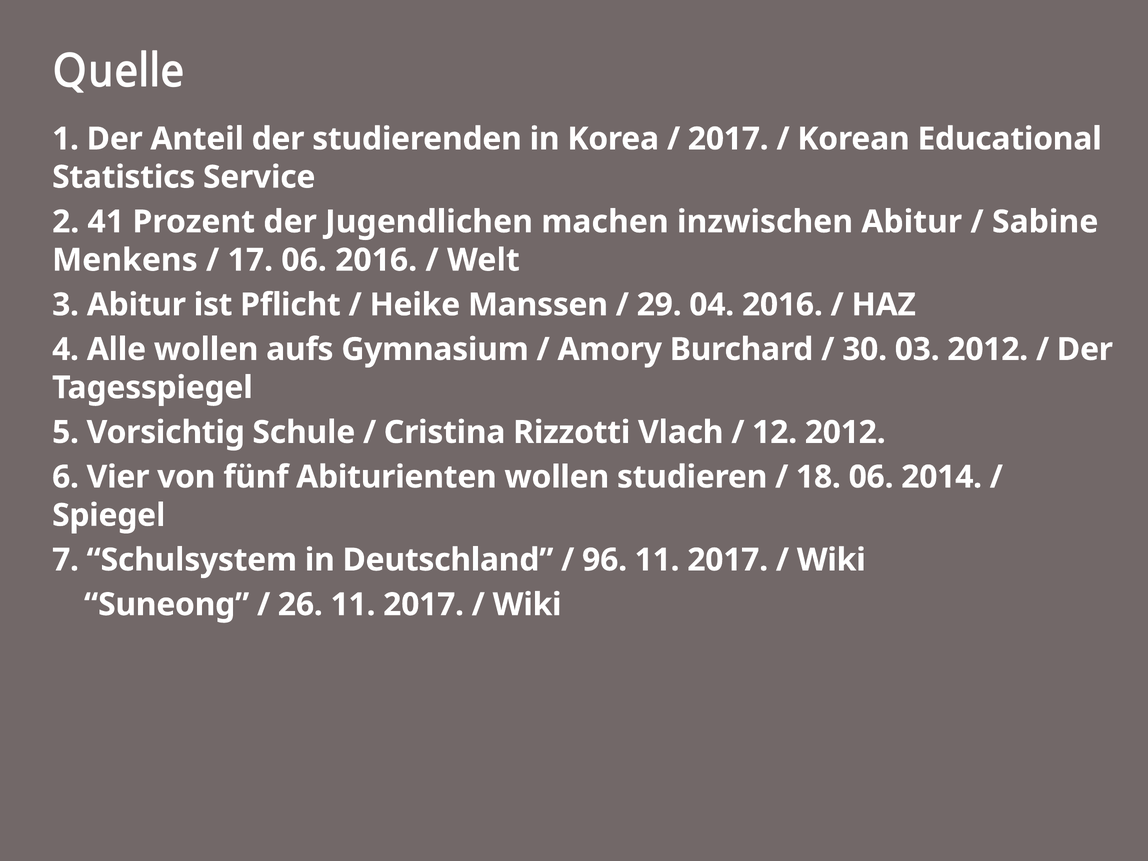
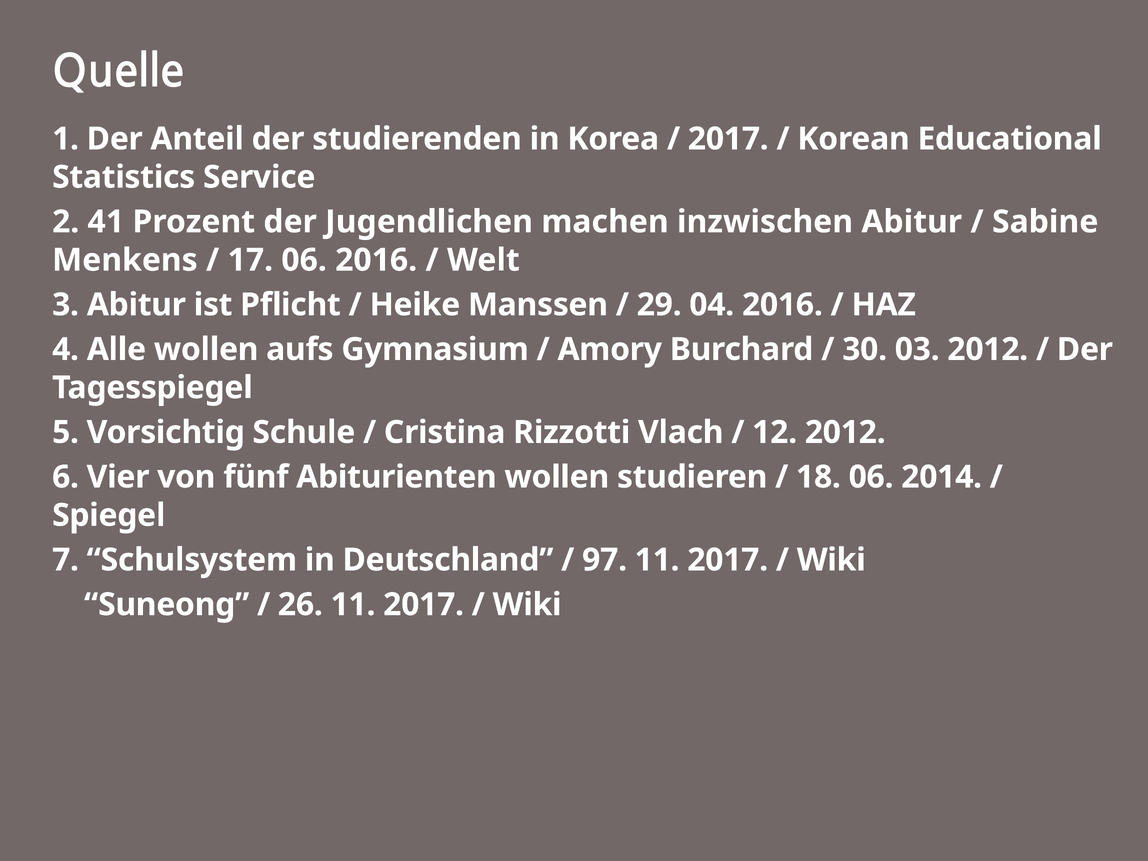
96: 96 -> 97 (605, 560)
